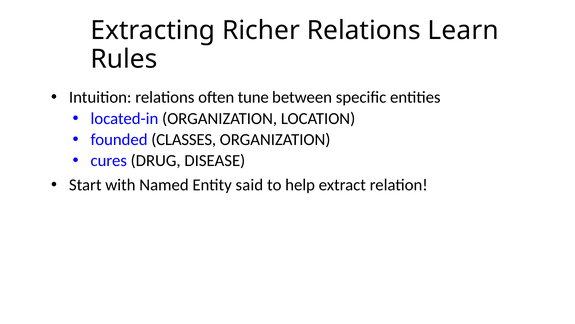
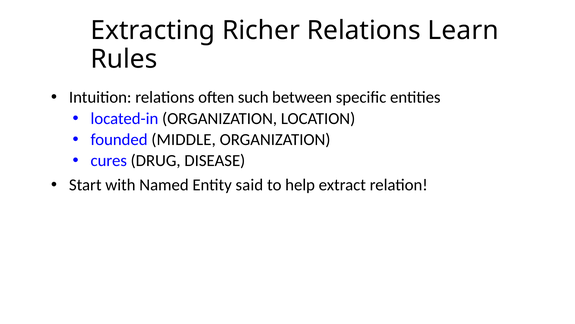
tune: tune -> such (253, 97)
CLASSES: CLASSES -> MIDDLE (184, 139)
